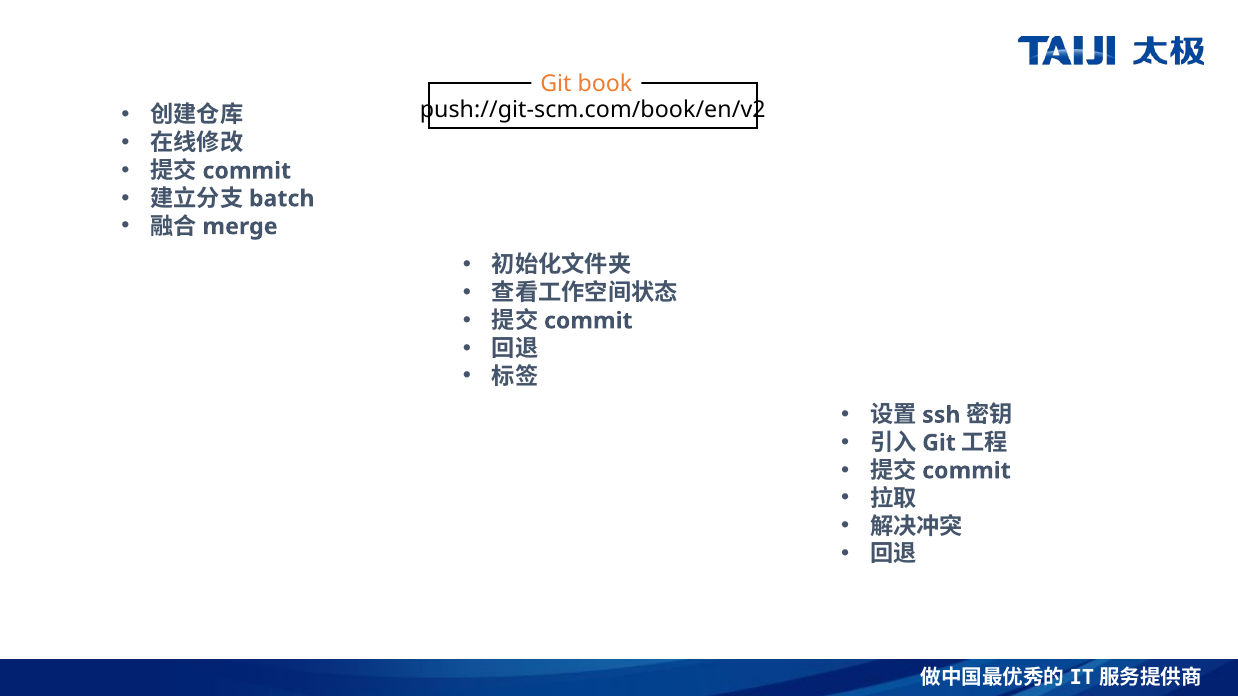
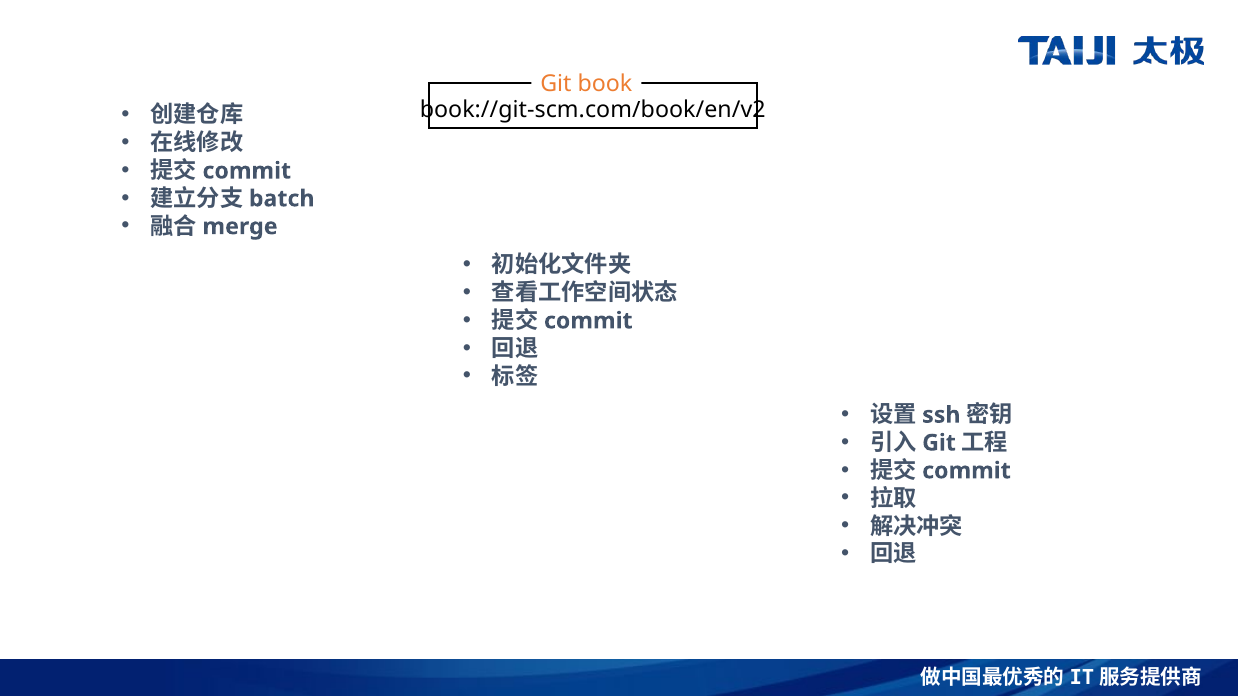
push://git-scm.com/book/en/v2: push://git-scm.com/book/en/v2 -> book://git-scm.com/book/en/v2 (593, 110)
